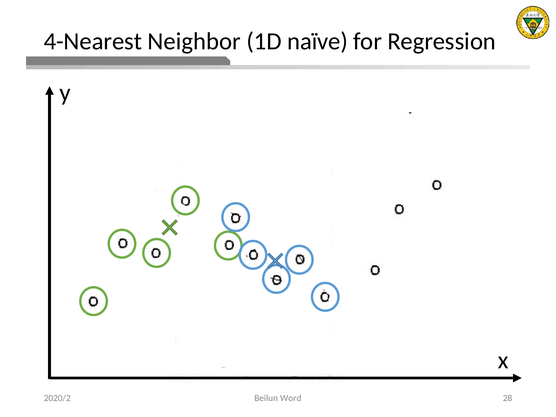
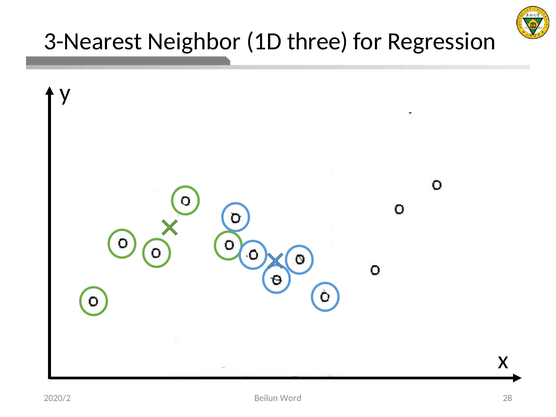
4-Nearest: 4-Nearest -> 3-Nearest (93, 41)
naïve: naïve -> three (318, 41)
